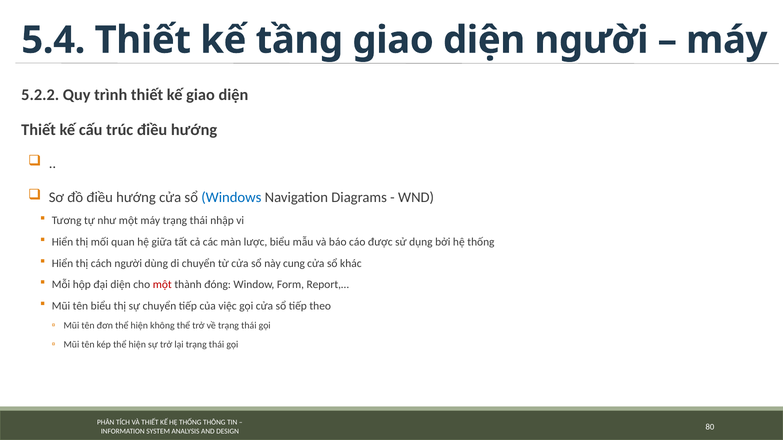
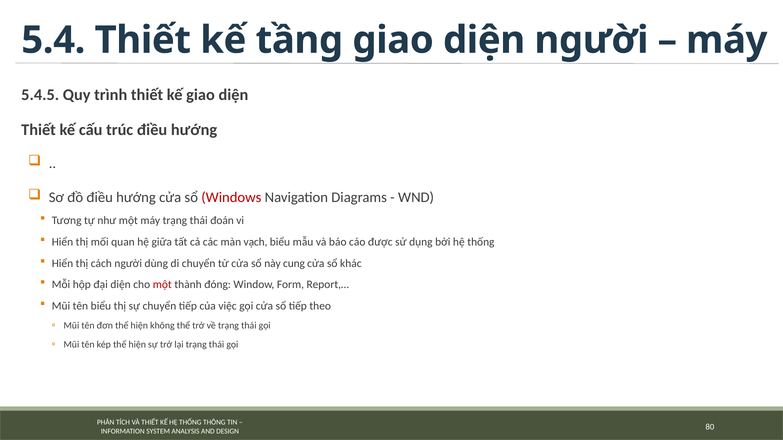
5.2.2: 5.2.2 -> 5.4.5 (40, 95)
Windows colour: blue -> red (231, 198)
nhập: nhập -> đoán (222, 221)
lược: lược -> vạch (256, 242)
